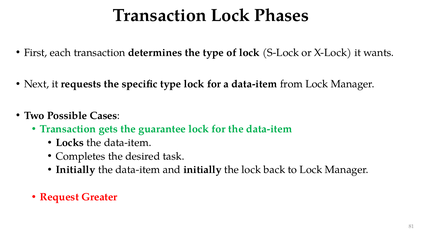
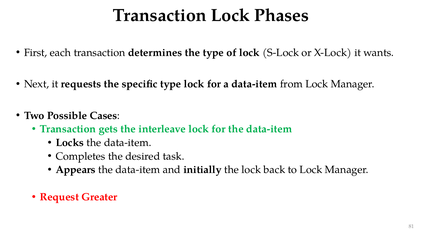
guarantee: guarantee -> interleave (162, 129)
Initially: Initially -> Appears (76, 170)
